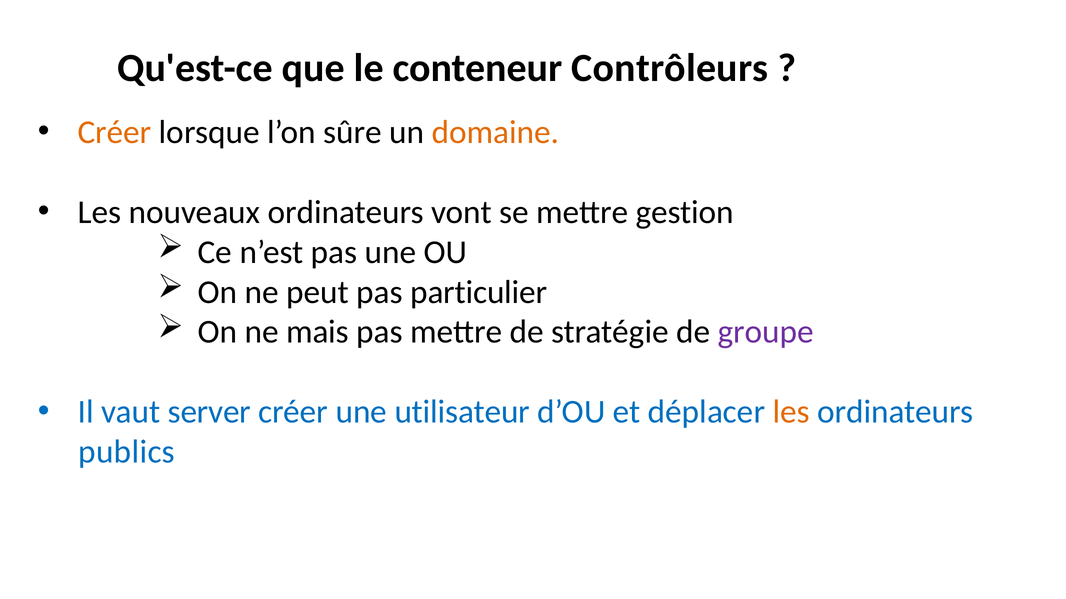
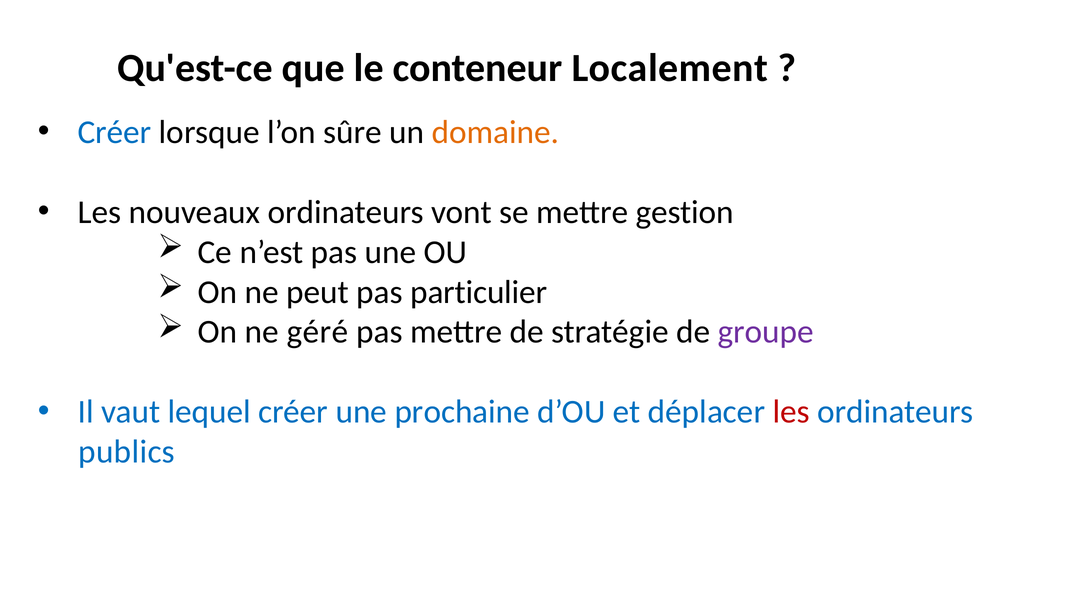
Contrôleurs: Contrôleurs -> Localement (670, 68)
Créer colour: orange -> blue (115, 132)
mais: mais -> géré (317, 332)
server: server -> lequel (209, 412)
utilisateur: utilisateur -> prochaine (462, 412)
les colour: orange -> red (791, 412)
